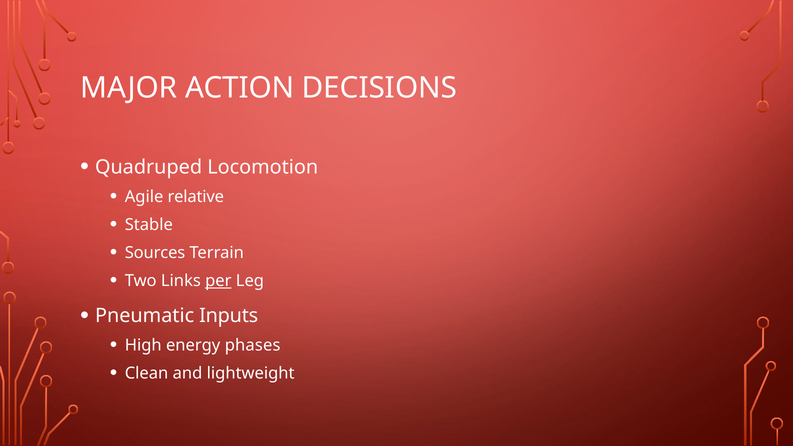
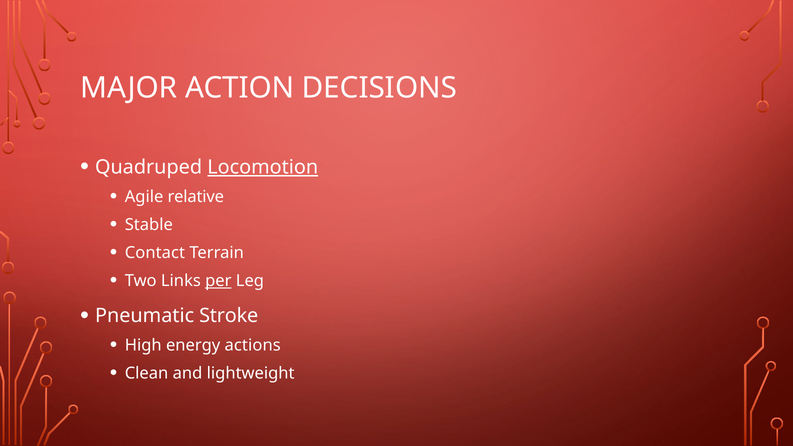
Locomotion underline: none -> present (263, 167)
Sources: Sources -> Contact (155, 253)
Inputs: Inputs -> Stroke (229, 316)
phases: phases -> actions (253, 346)
